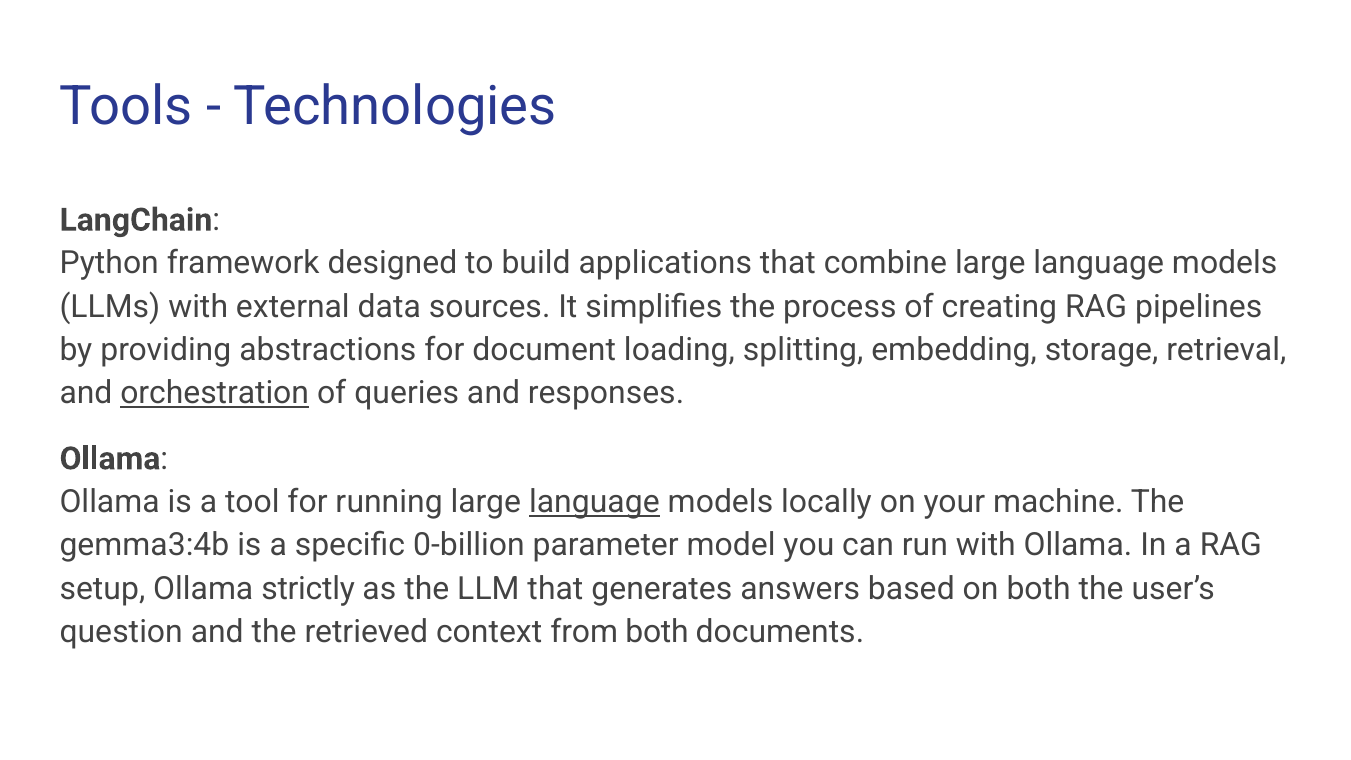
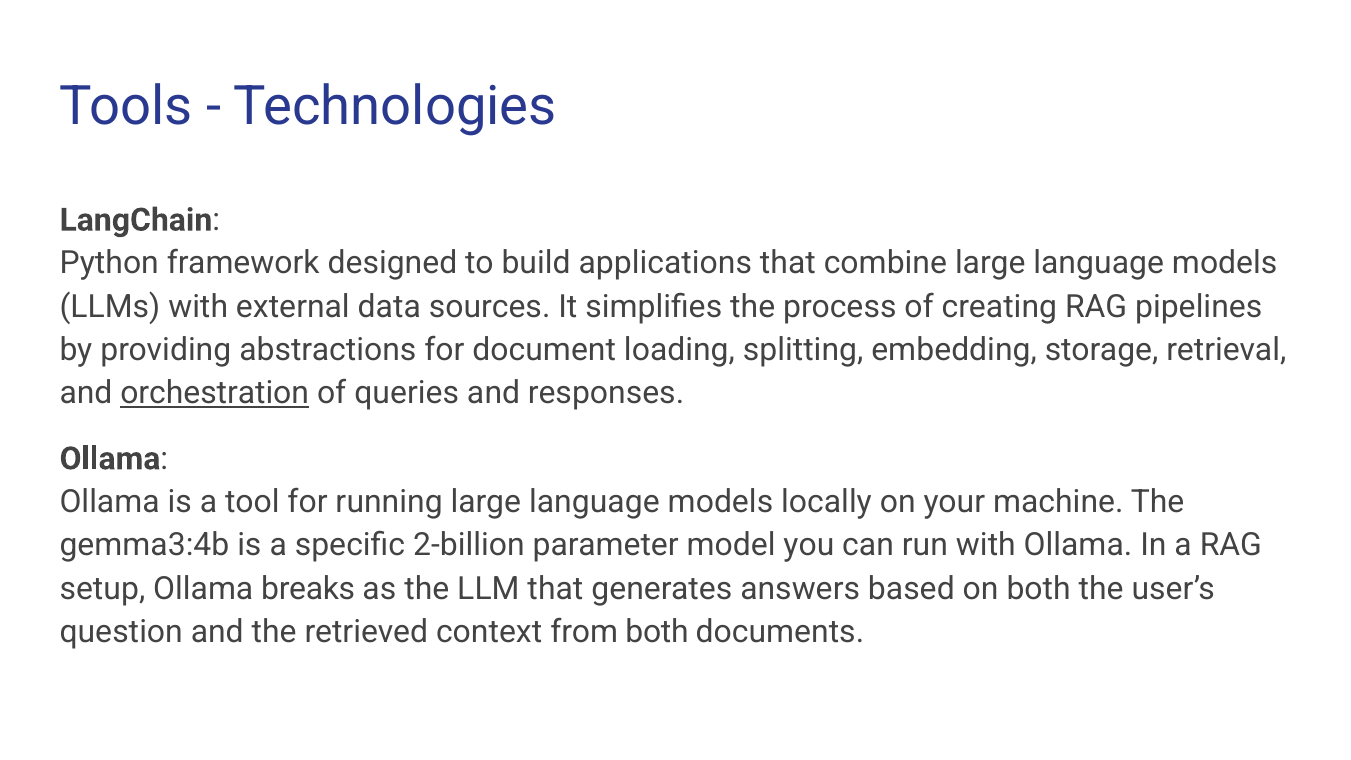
language underline: present -> none (594, 502)
0-billion: 0-billion -> 2-billion (469, 545)
strictly: strictly -> breaks (308, 588)
